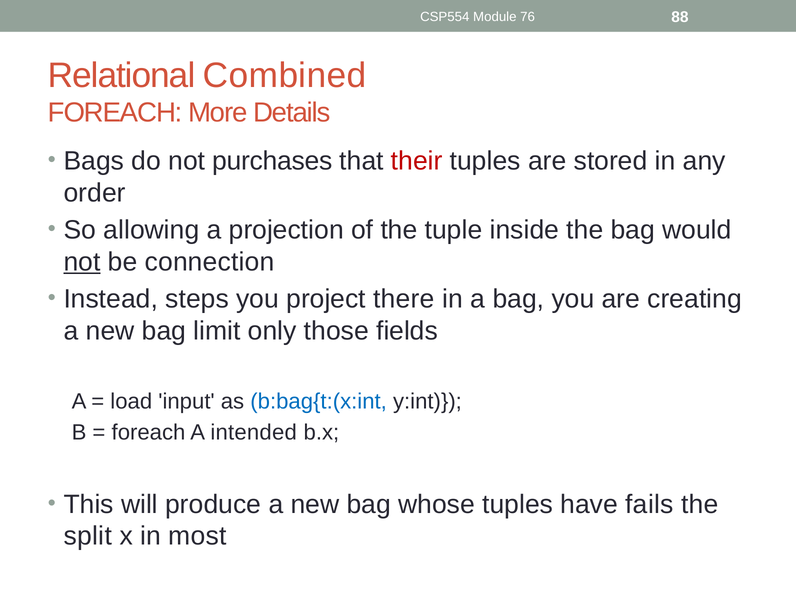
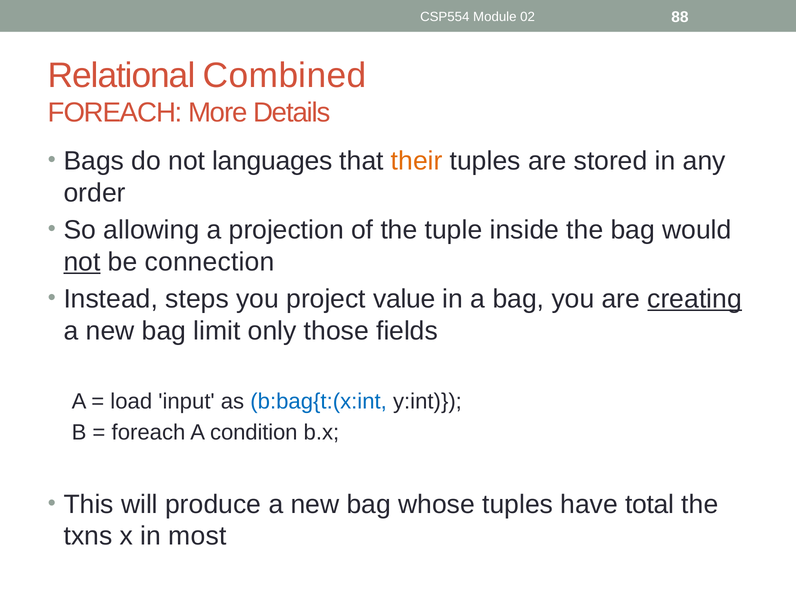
76: 76 -> 02 (528, 17)
purchases: purchases -> languages (272, 161)
their colour: red -> orange (417, 161)
there: there -> value (404, 299)
creating underline: none -> present (695, 299)
intended: intended -> condition (254, 432)
fails: fails -> total (650, 504)
split: split -> txns (88, 536)
